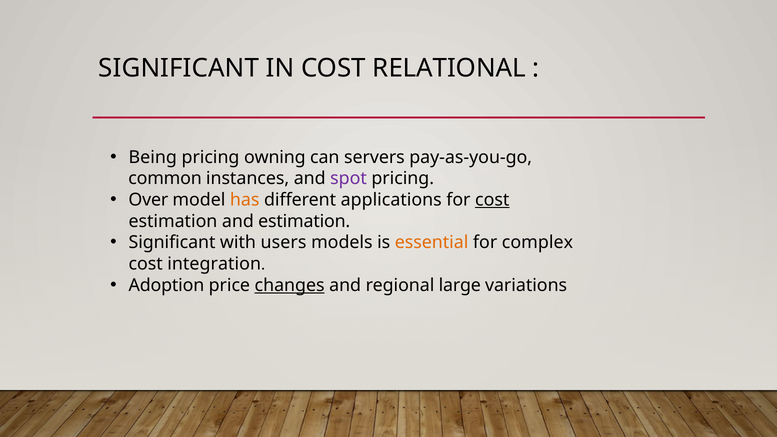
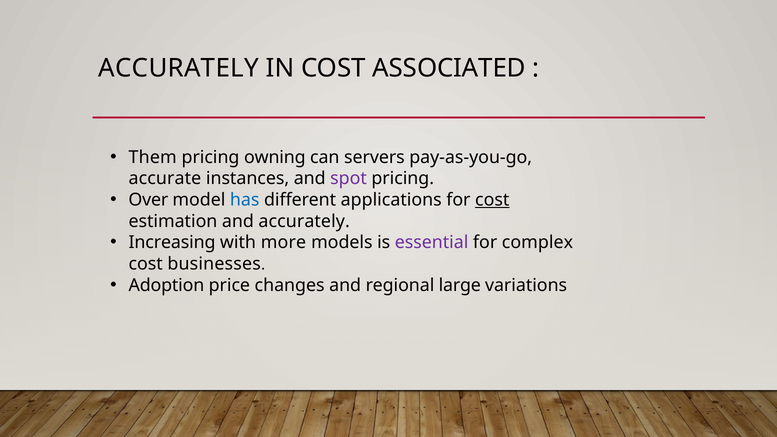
SIGNIFICANT: SIGNIFICANT -> ACCURATELY (179, 68)
RELATIONAL: RELATIONAL -> ASSOCIATED (449, 68)
Being: Being -> Them (153, 157)
common: common -> accurate (165, 179)
has colour: orange -> blue (245, 200)
and estimation: estimation -> accurately (304, 221)
Significant: Significant -> Increasing (172, 243)
users: users -> more (283, 243)
essential colour: orange -> purple (432, 243)
integration: integration -> businesses (214, 264)
changes underline: present -> none (290, 285)
